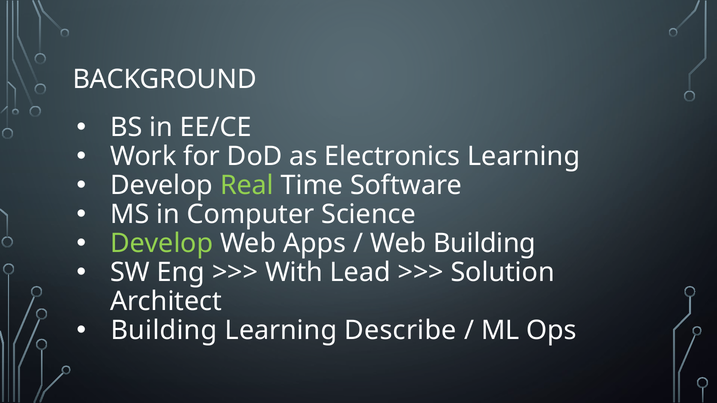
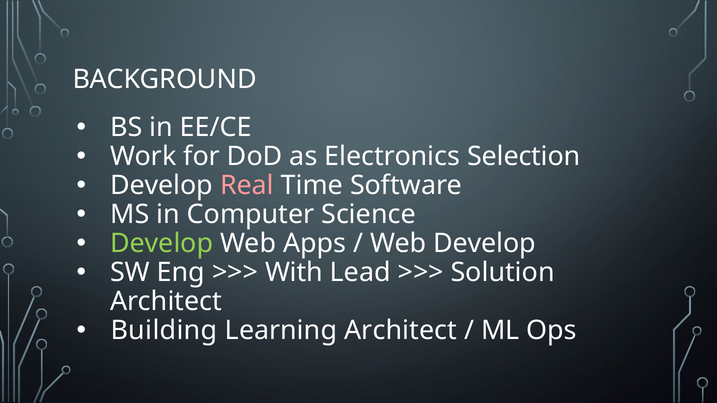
Electronics Learning: Learning -> Selection (524, 156)
Real colour: light green -> pink (247, 185)
Web Building: Building -> Develop (485, 243)
Learning Describe: Describe -> Architect (401, 331)
